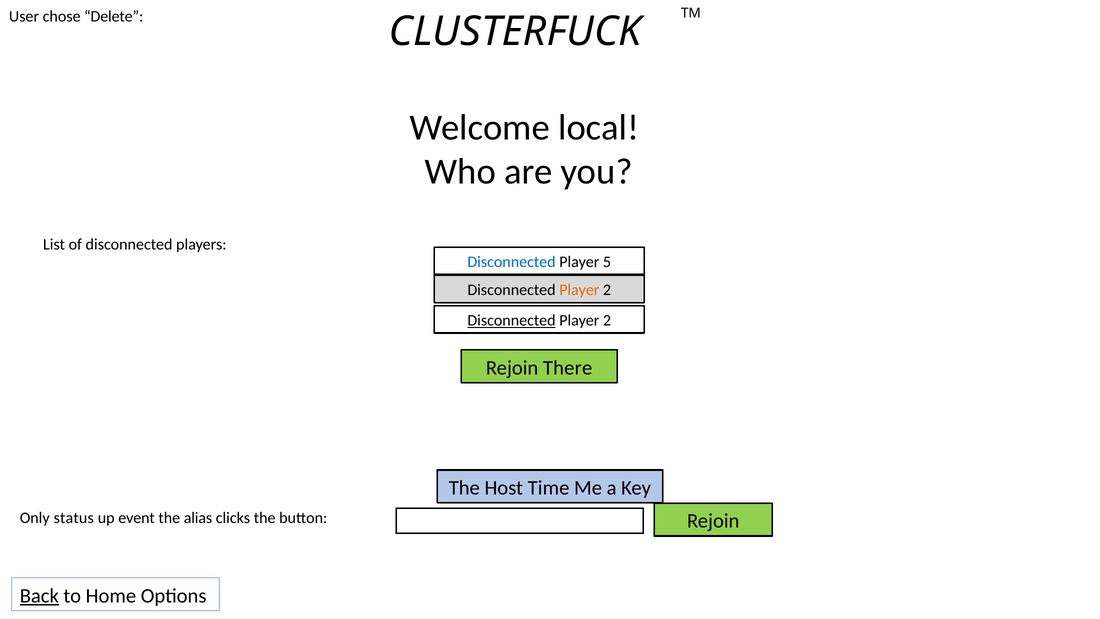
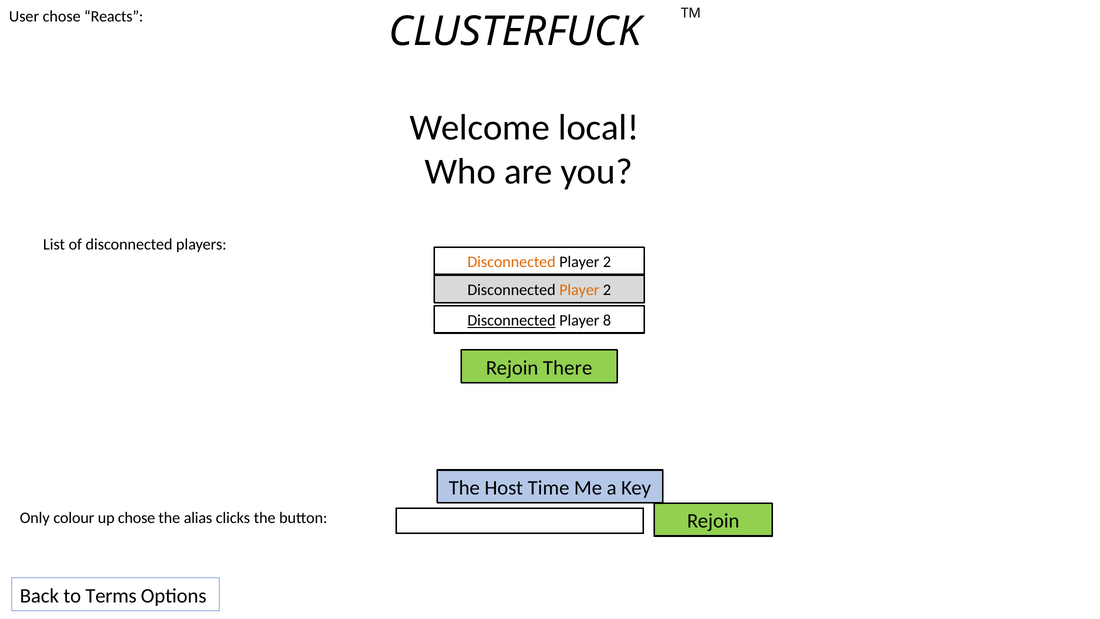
Delete: Delete -> Reacts (114, 16)
Disconnected colour: blue -> orange (512, 262)
5: 5 -> 2 (607, 262)
2: 2 -> 8 (607, 320)
status: status -> colour (74, 518)
up event: event -> chose (137, 518)
Back underline: present -> none (39, 596)
Home: Home -> Terms (111, 596)
